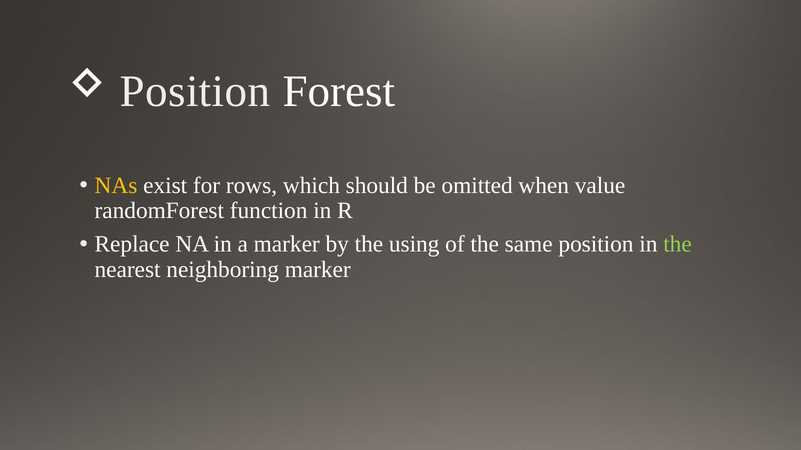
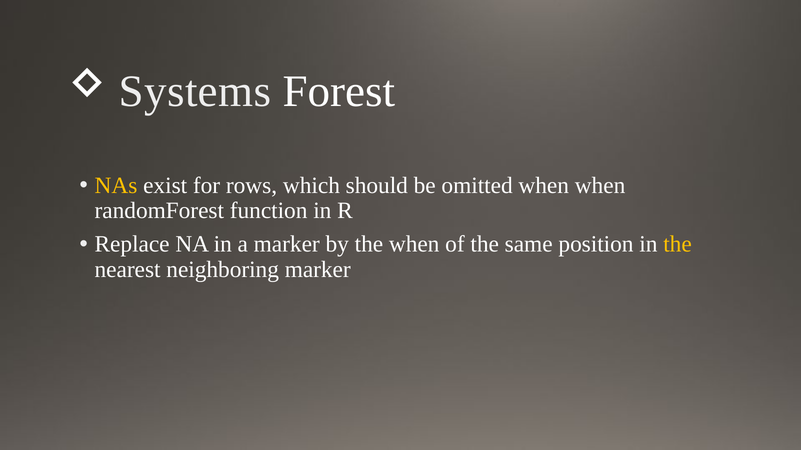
Position: Position -> Systems (195, 91)
when value: value -> when (600, 186)
the using: using -> when (414, 245)
the colour: light green -> yellow (678, 245)
